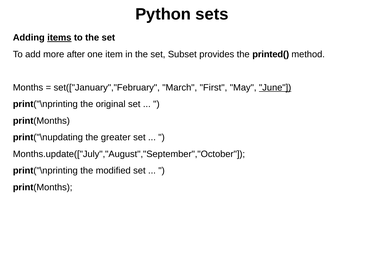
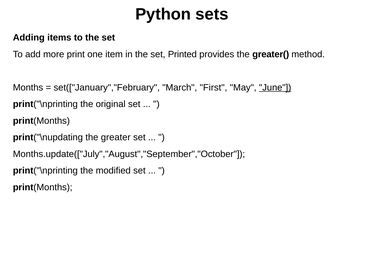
items underline: present -> none (59, 38)
after: after -> print (76, 54)
Subset: Subset -> Printed (182, 54)
printed(: printed( -> greater( (271, 54)
